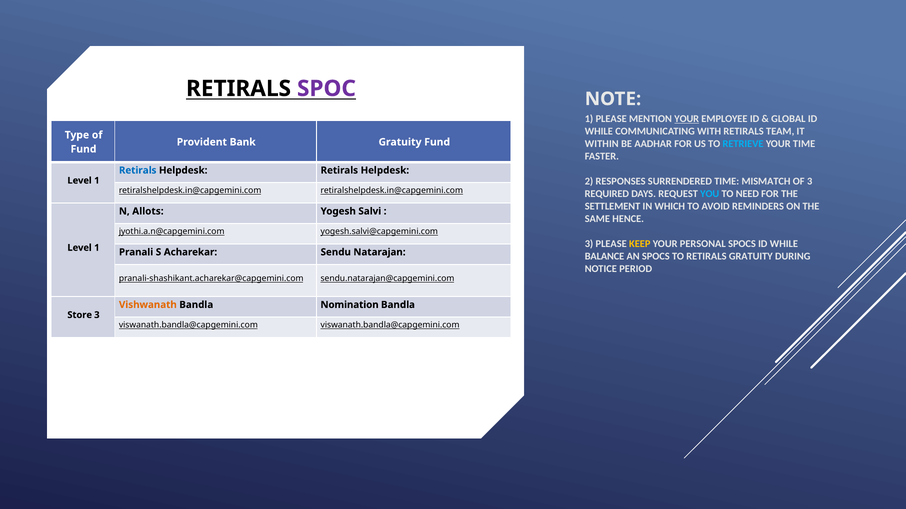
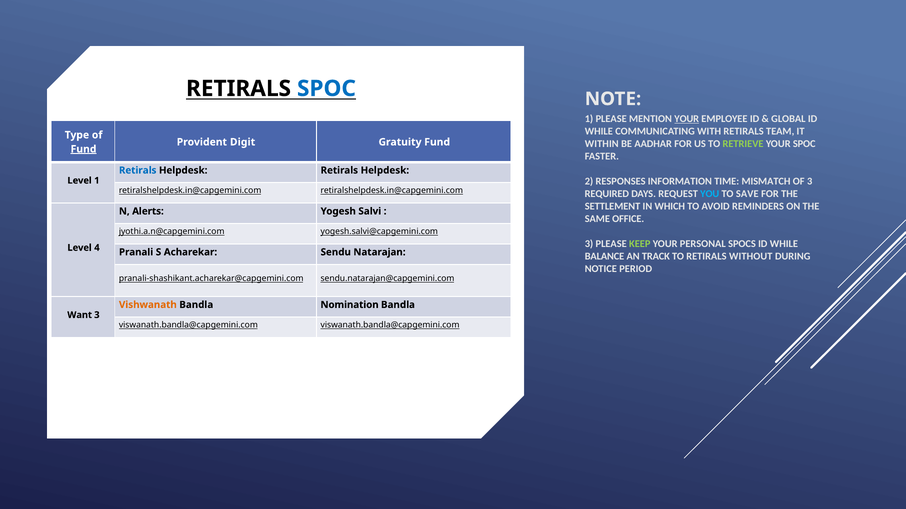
SPOC colour: purple -> blue (326, 89)
RETRIEVE colour: light blue -> light green (743, 144)
YOUR TIME: TIME -> SPOC (804, 144)
Bank: Bank -> Digit (243, 142)
Fund underline: none -> present (84, 149)
SURRENDERED: SURRENDERED -> INFORMATION (680, 181)
NEED: NEED -> SAVE (747, 194)
Allots: Allots -> Alerts (148, 211)
HENCE: HENCE -> OFFICE (628, 219)
KEEP colour: yellow -> light green (640, 244)
1: 1 -> 4 (97, 248)
AN SPOCS: SPOCS -> TRACK (656, 256)
RETIRALS GRATUITY: GRATUITY -> WITHOUT (751, 256)
Store: Store -> Want (80, 315)
